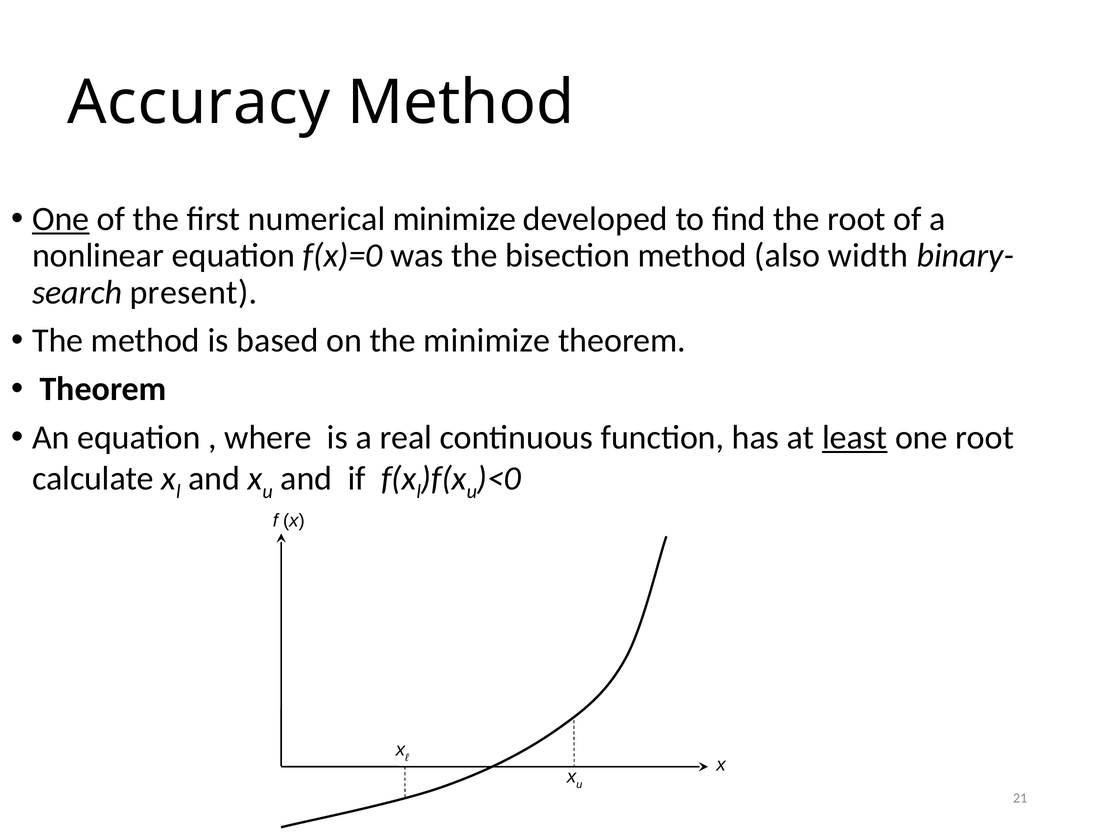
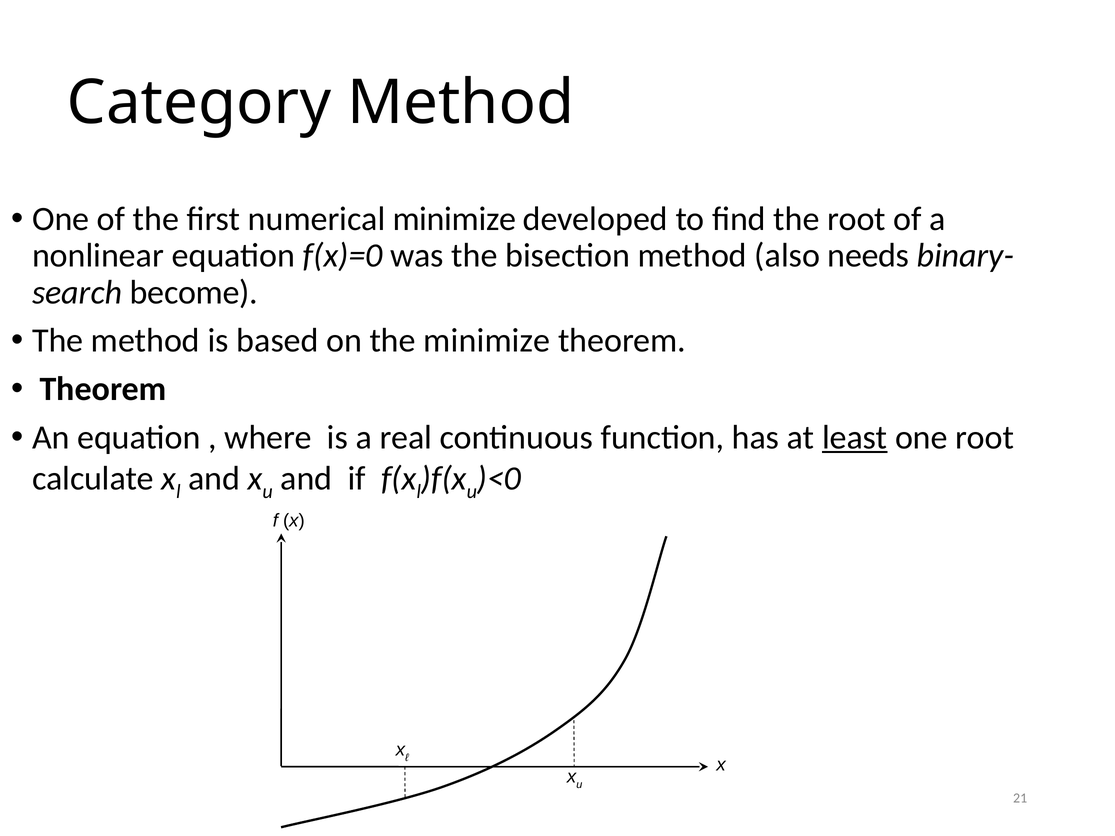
Accuracy: Accuracy -> Category (199, 103)
One underline: present -> none (61, 219)
width: width -> needs (868, 256)
present: present -> become (194, 292)
